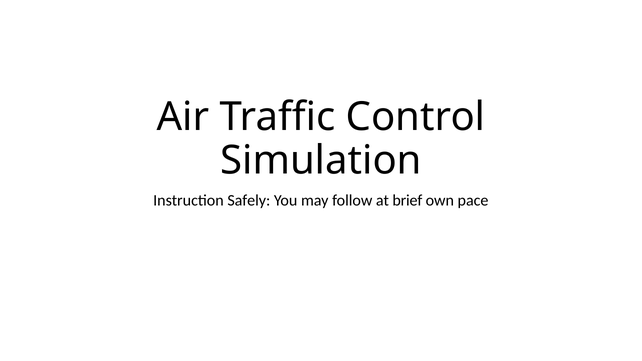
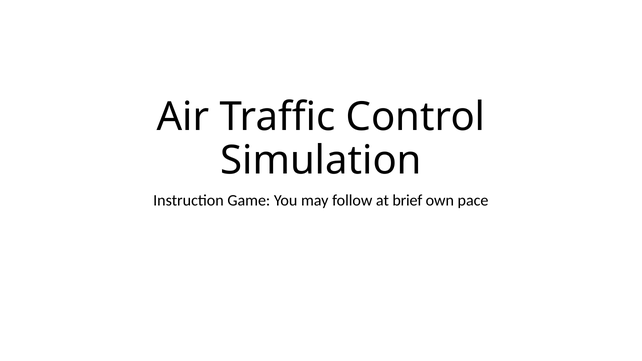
Safely: Safely -> Game (249, 201)
